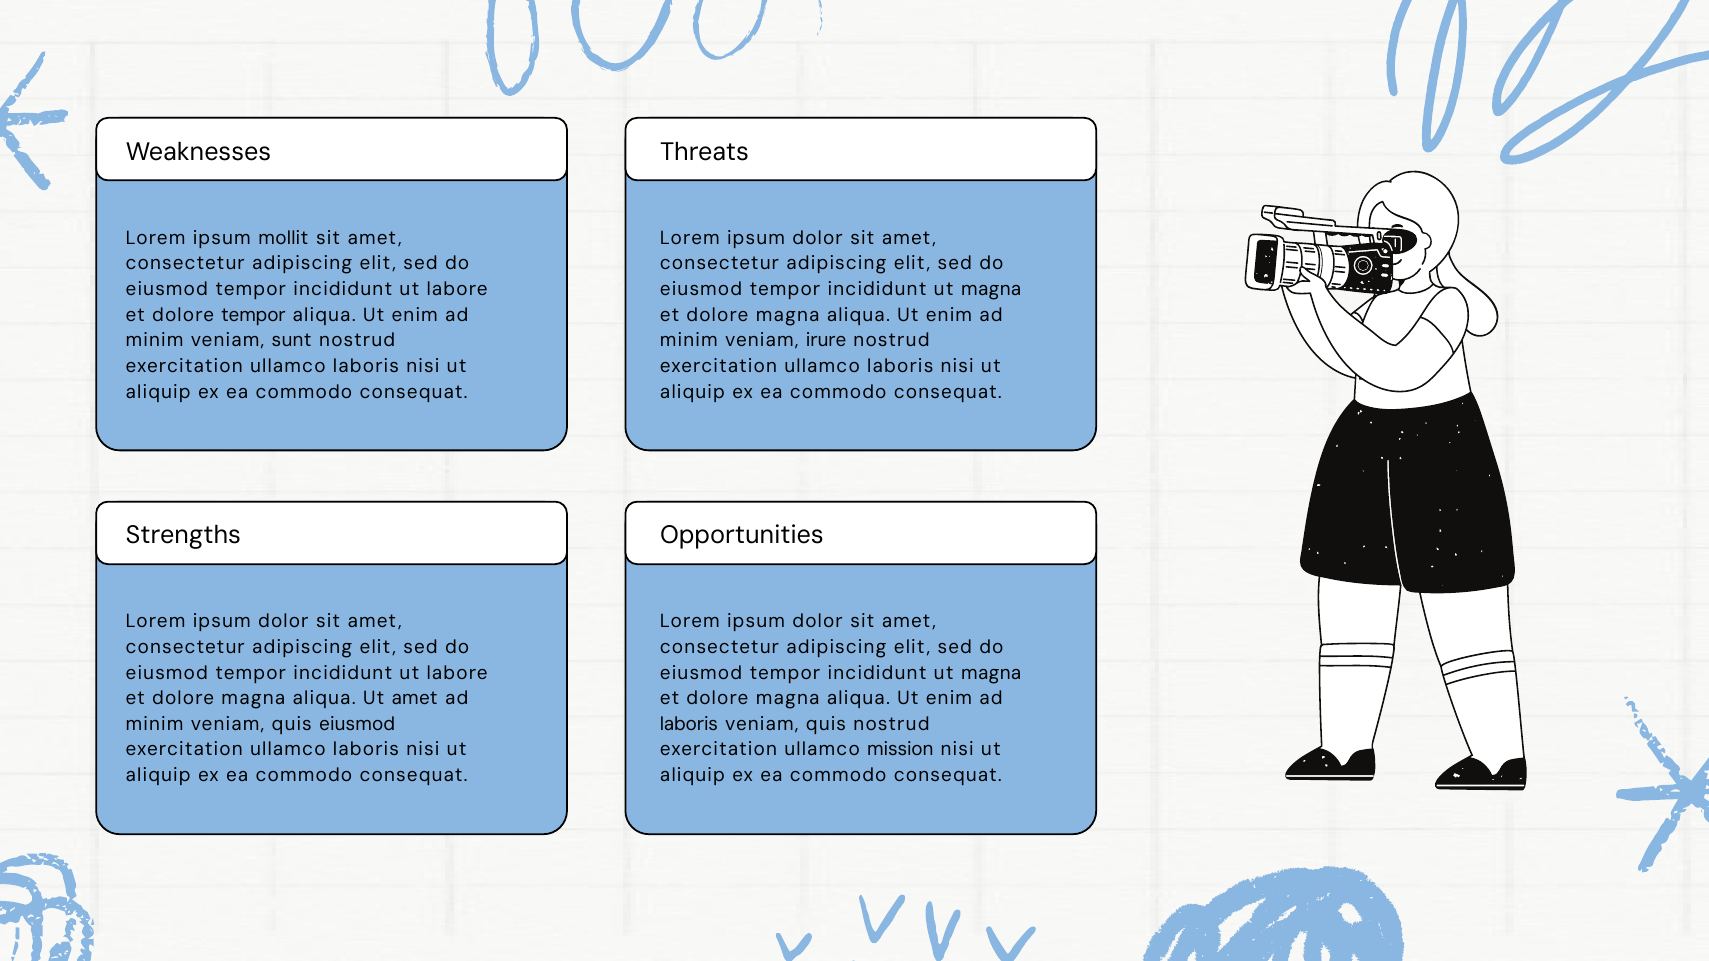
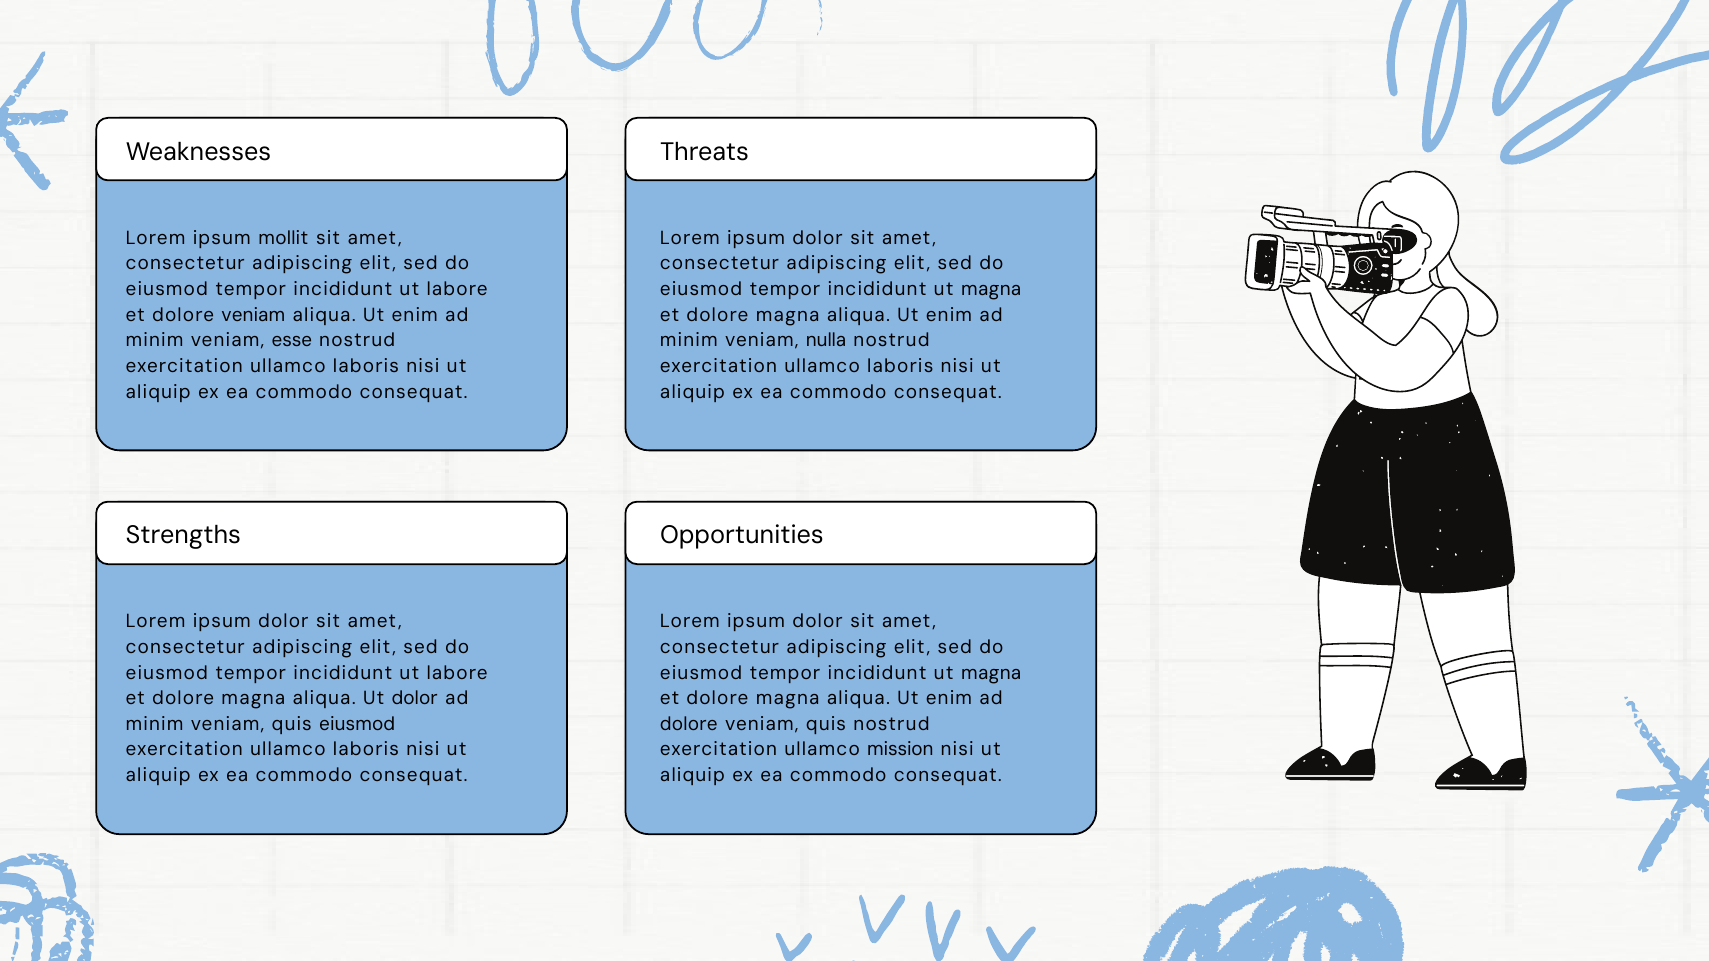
et dolore tempor: tempor -> veniam (253, 315)
sunt: sunt -> esse (292, 341)
irure: irure -> nulla (826, 341)
Ut amet: amet -> dolor (415, 699)
laboris: laboris -> dolore (689, 724)
